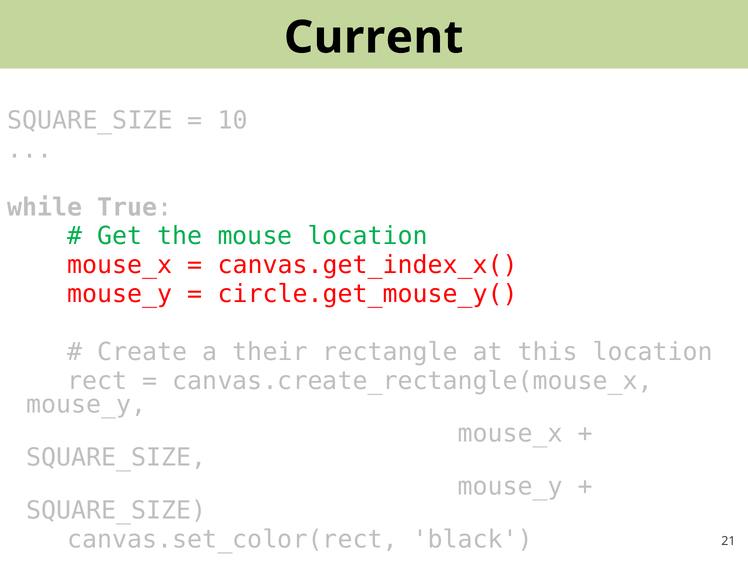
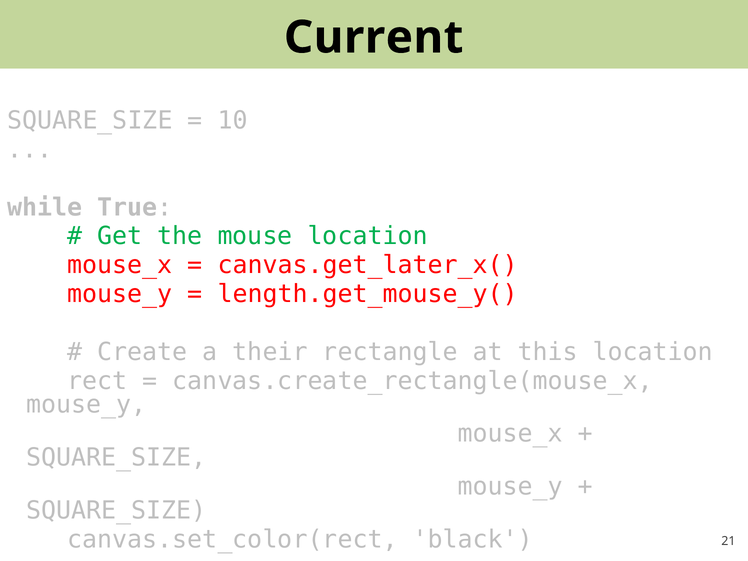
canvas.get_index_x(: canvas.get_index_x( -> canvas.get_later_x( (368, 265)
circle.get_mouse_y(: circle.get_mouse_y( -> length.get_mouse_y( (368, 294)
